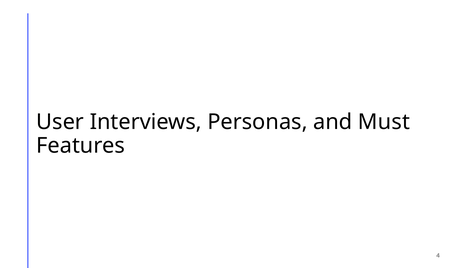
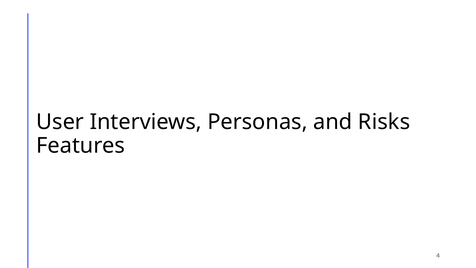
Must: Must -> Risks (384, 122)
